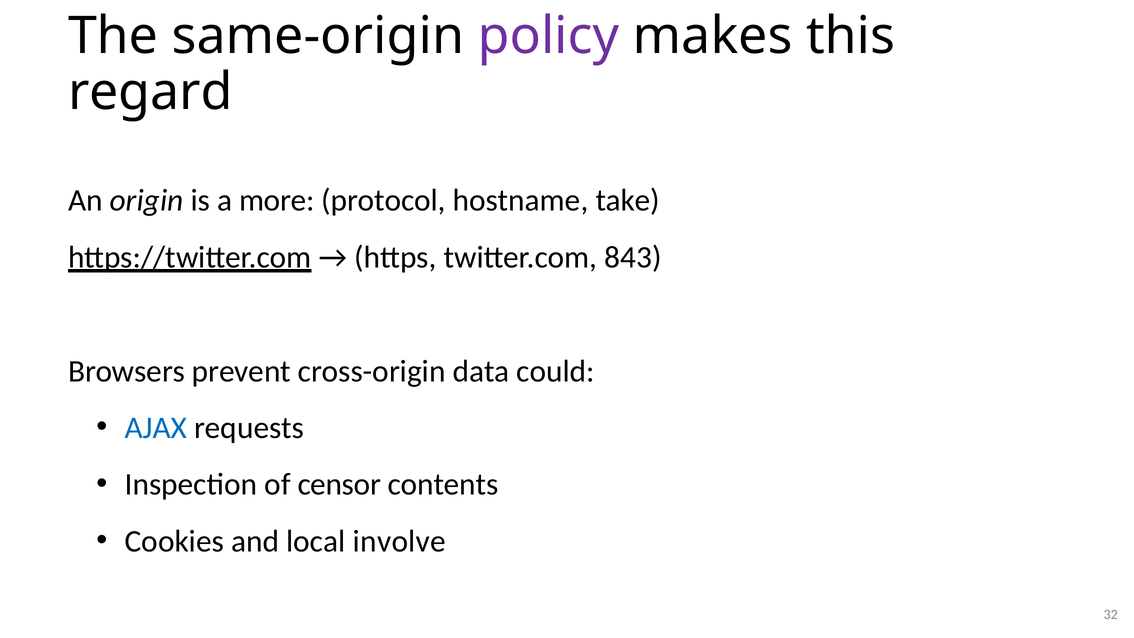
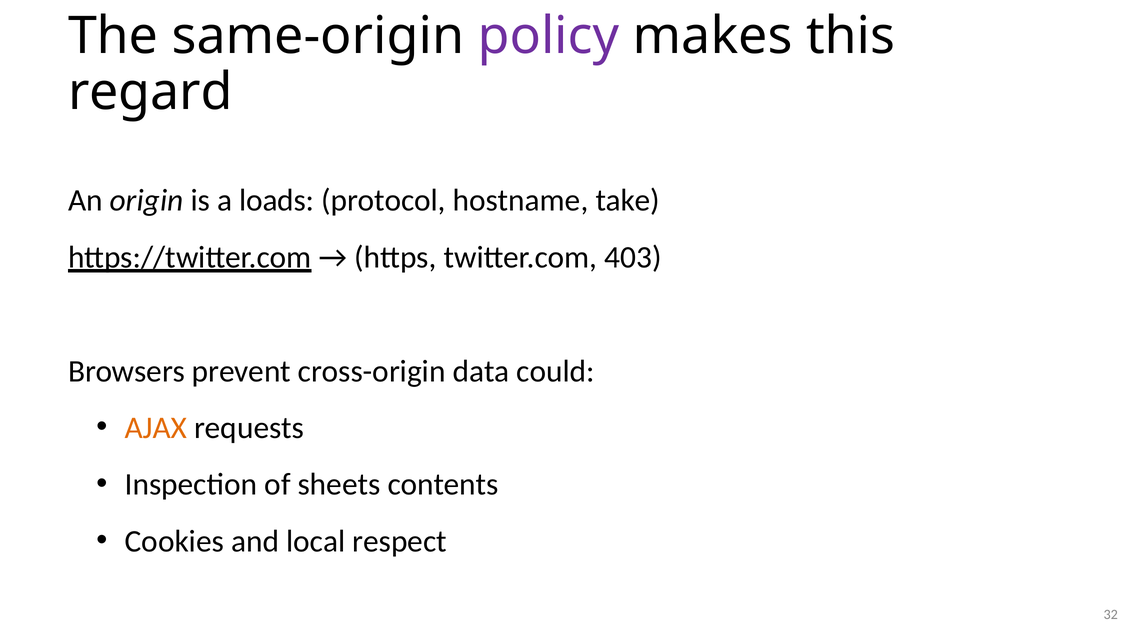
more: more -> loads (277, 200)
843: 843 -> 403 (633, 257)
AJAX colour: blue -> orange (156, 428)
censor: censor -> sheets (339, 484)
involve: involve -> respect (400, 541)
